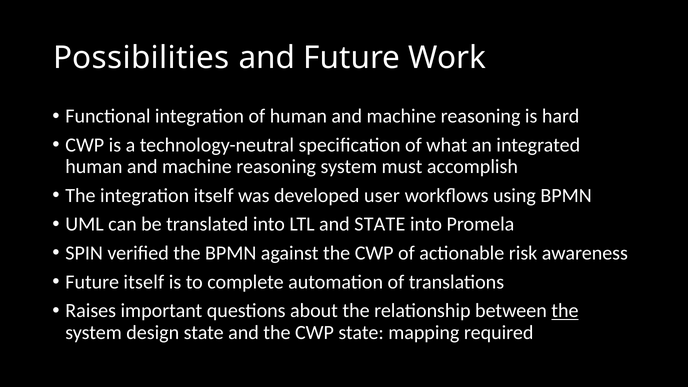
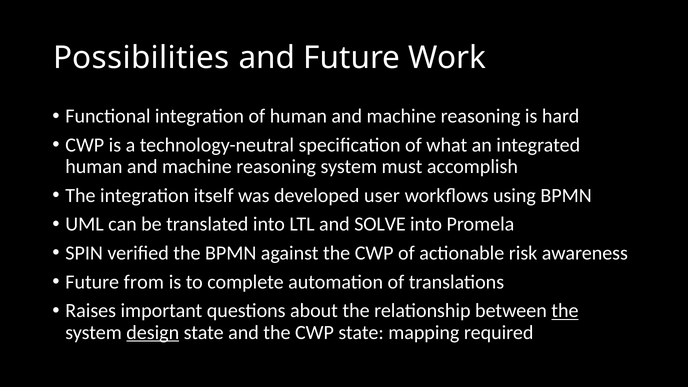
and STATE: STATE -> SOLVE (380, 224)
Future itself: itself -> from (144, 282)
design underline: none -> present (153, 332)
